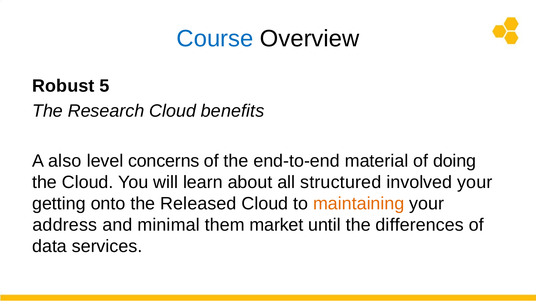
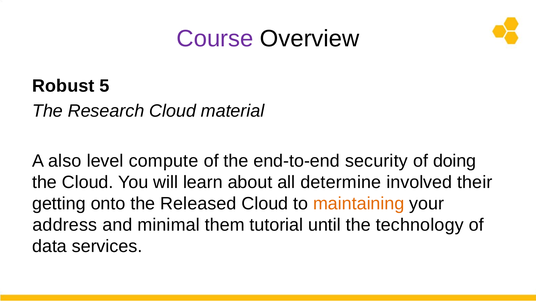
Course colour: blue -> purple (215, 39)
benefits: benefits -> material (233, 111)
concerns: concerns -> compute (164, 161)
material: material -> security (376, 161)
structured: structured -> determine (341, 183)
involved your: your -> their (475, 183)
market: market -> tutorial (276, 225)
differences: differences -> technology (420, 225)
